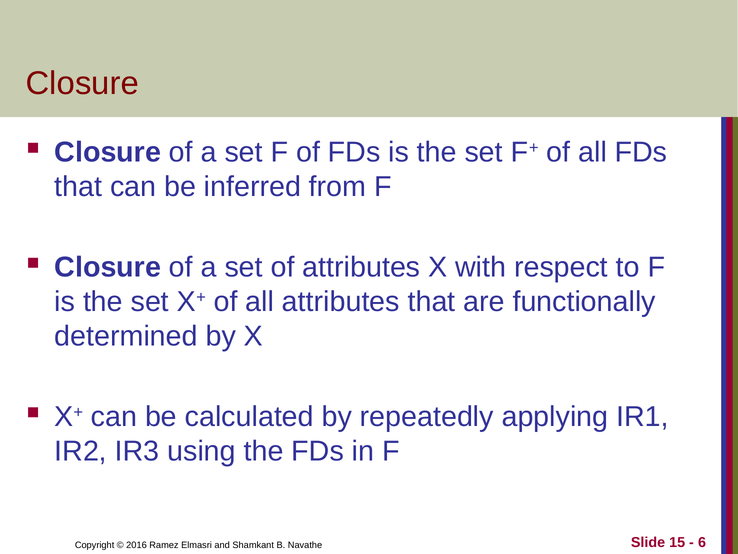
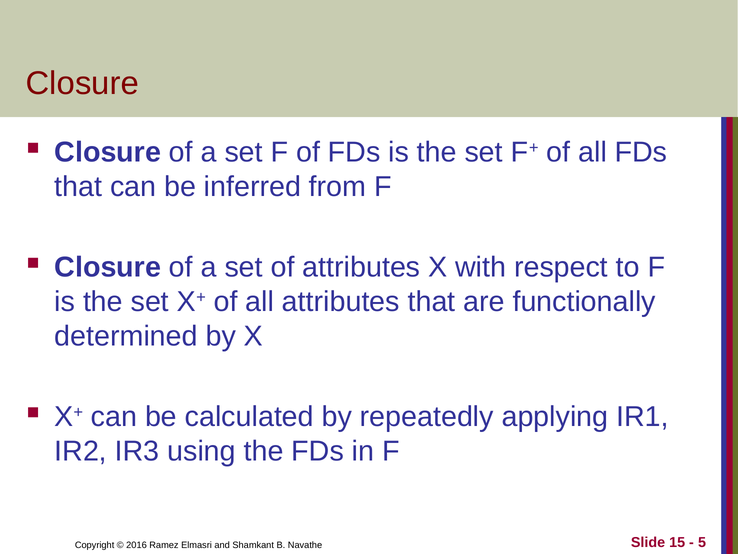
6: 6 -> 5 (702, 542)
